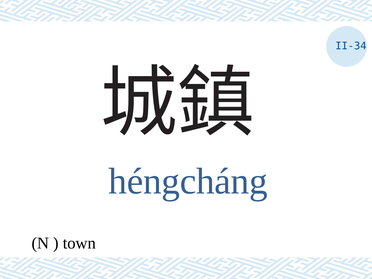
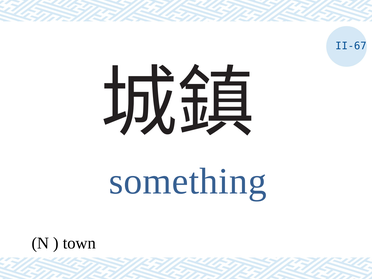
II-34: II-34 -> II-67 (351, 46)
héngcháng: héngcháng -> something (188, 181)
